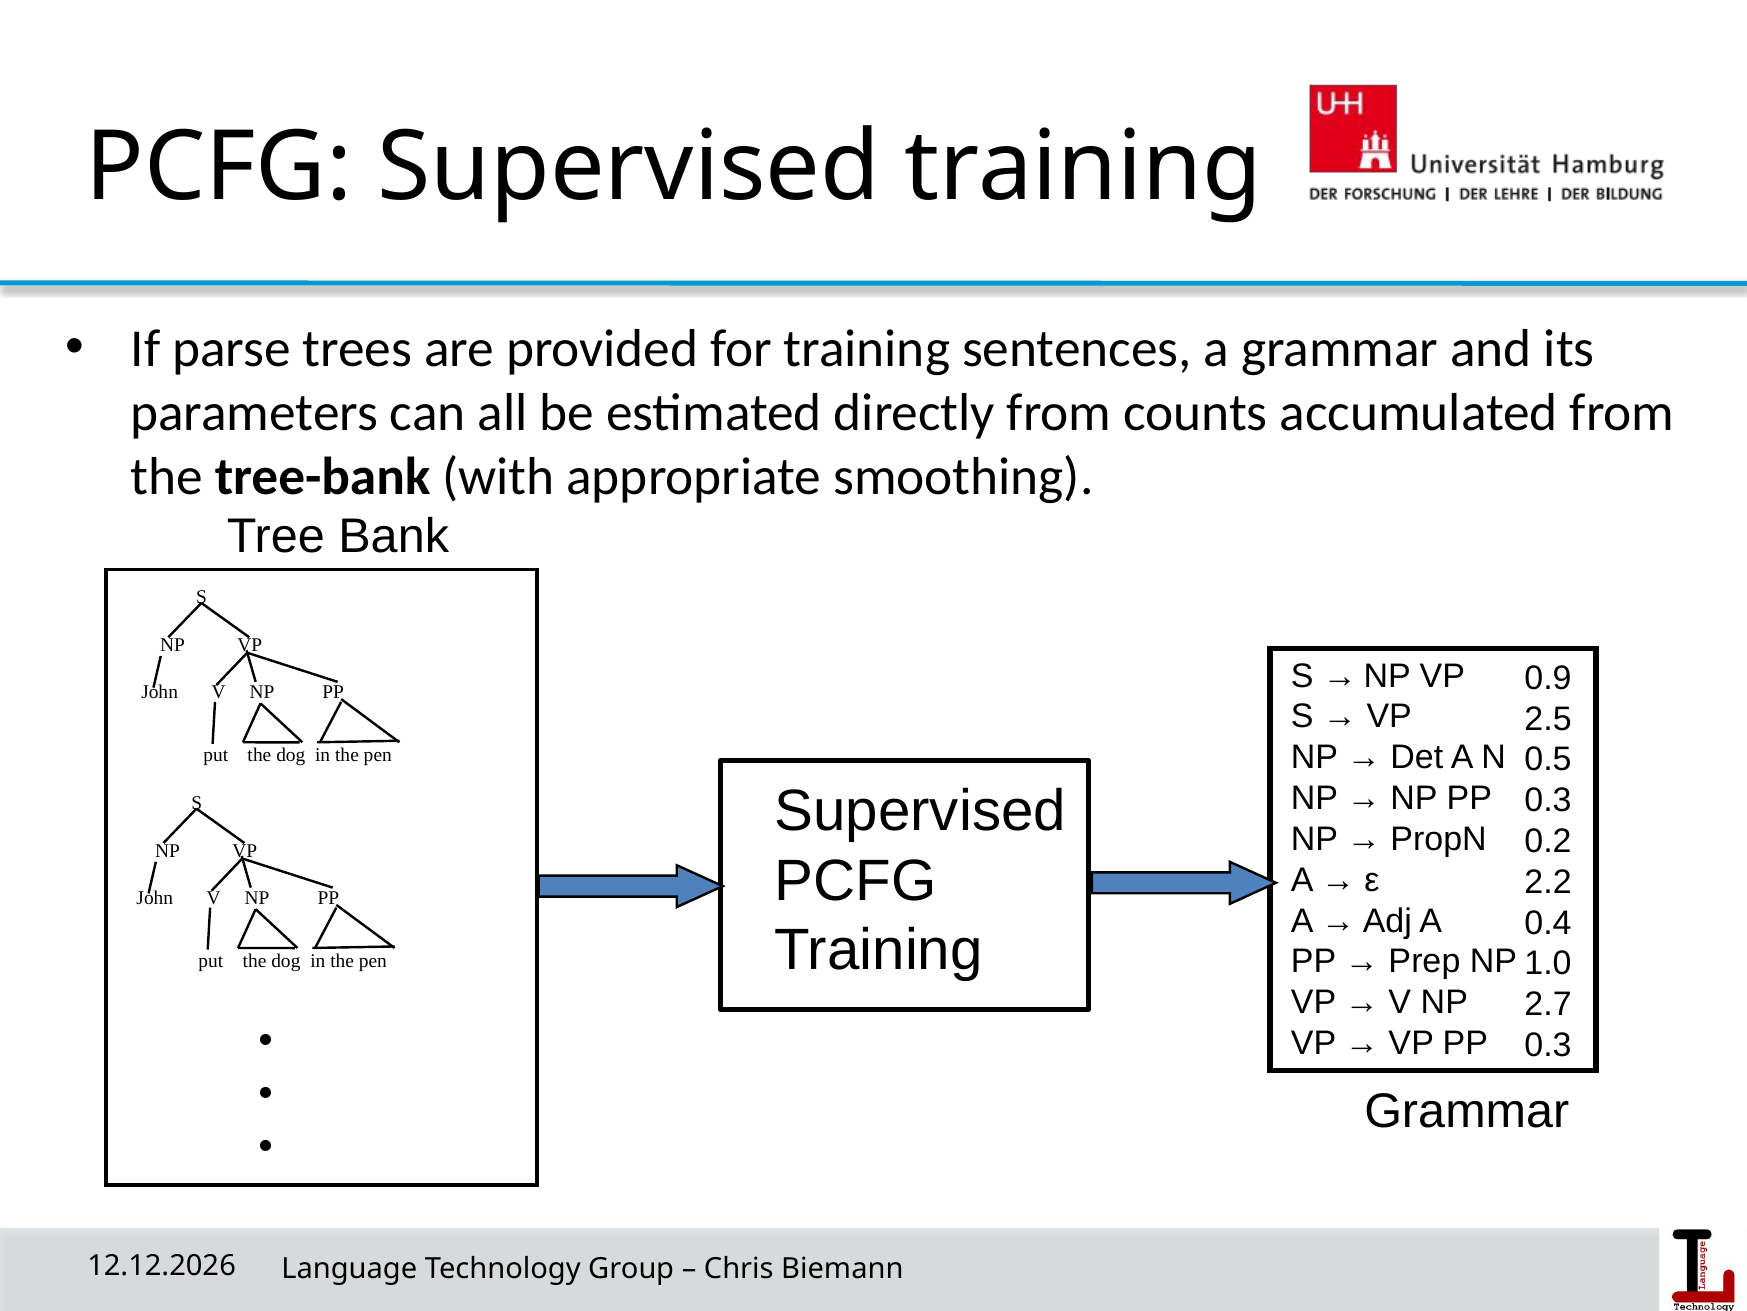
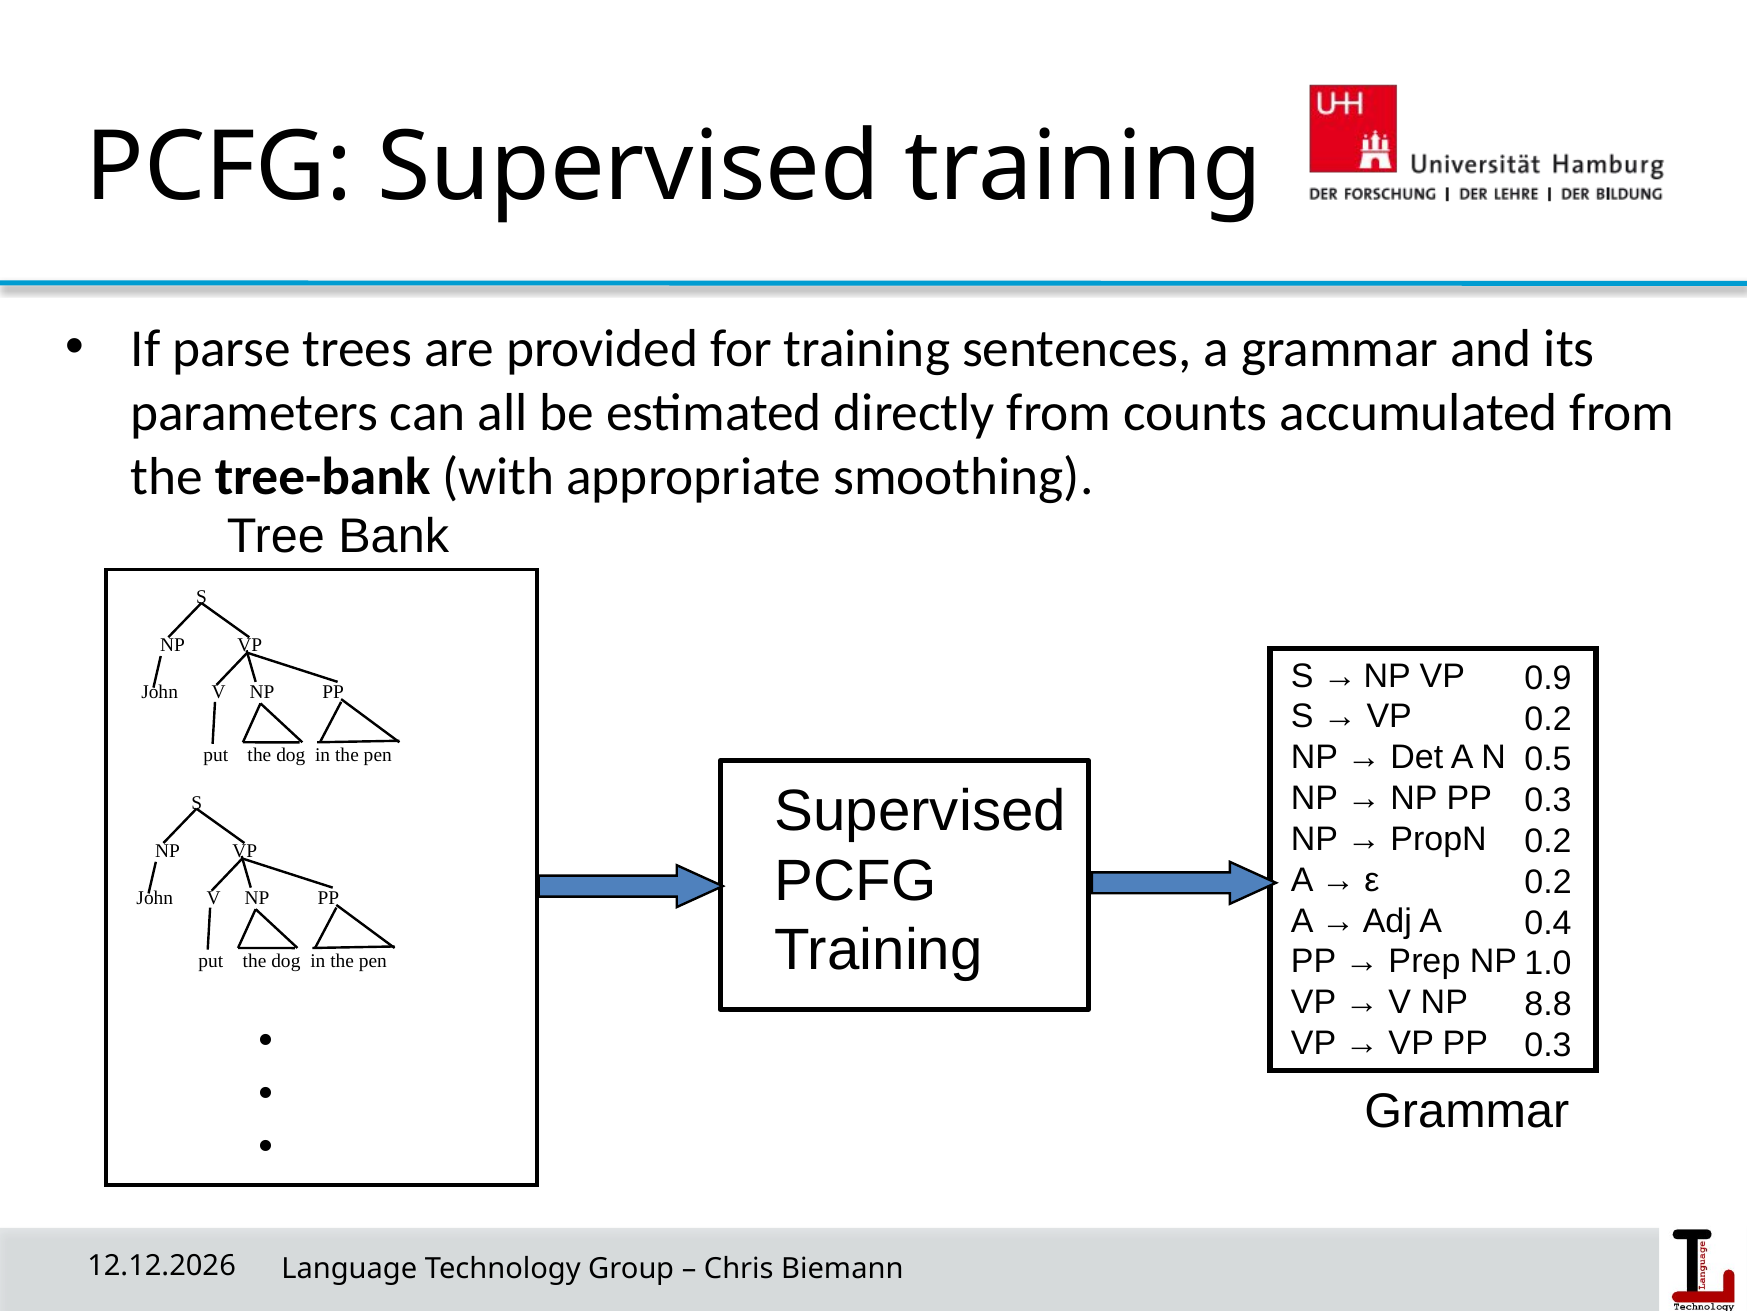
2.5: 2.5 -> 0.2 (1548, 718)
2.2: 2.2 -> 0.2 (1548, 882)
2.7: 2.7 -> 8.8 (1548, 1004)
